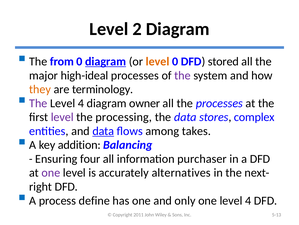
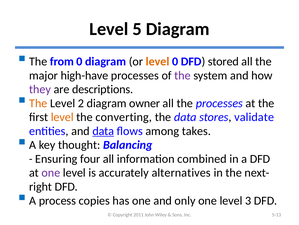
2: 2 -> 5 (137, 29)
diagram underline: present -> none (106, 61)
high-ideal: high-ideal -> high-have (84, 75)
they colour: orange -> purple (40, 89)
terminology: terminology -> descriptions (103, 89)
The colour: purple -> orange (38, 103)
4: 4 -> 2 (81, 103)
level colour: purple -> orange (62, 117)
processing: processing -> converting (124, 117)
complex: complex -> validate (254, 117)
addition: addition -> thought (79, 145)
purchaser: purchaser -> combined (202, 158)
define: define -> copies (94, 200)
one level 4: 4 -> 3 (248, 200)
